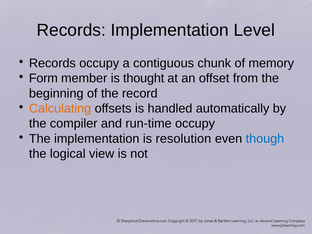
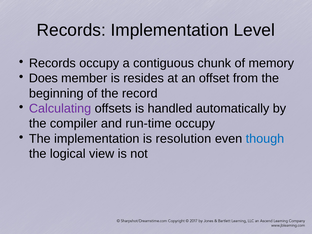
Form: Form -> Does (43, 78)
thought: thought -> resides (144, 78)
Calculating colour: orange -> purple (60, 108)
